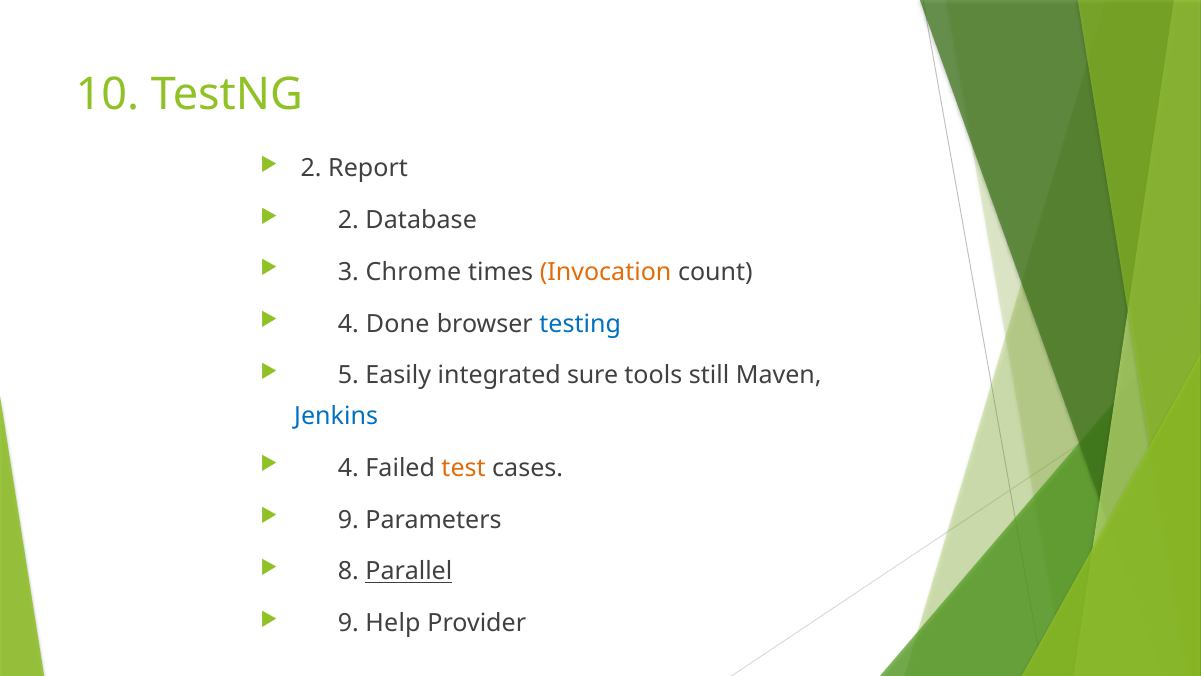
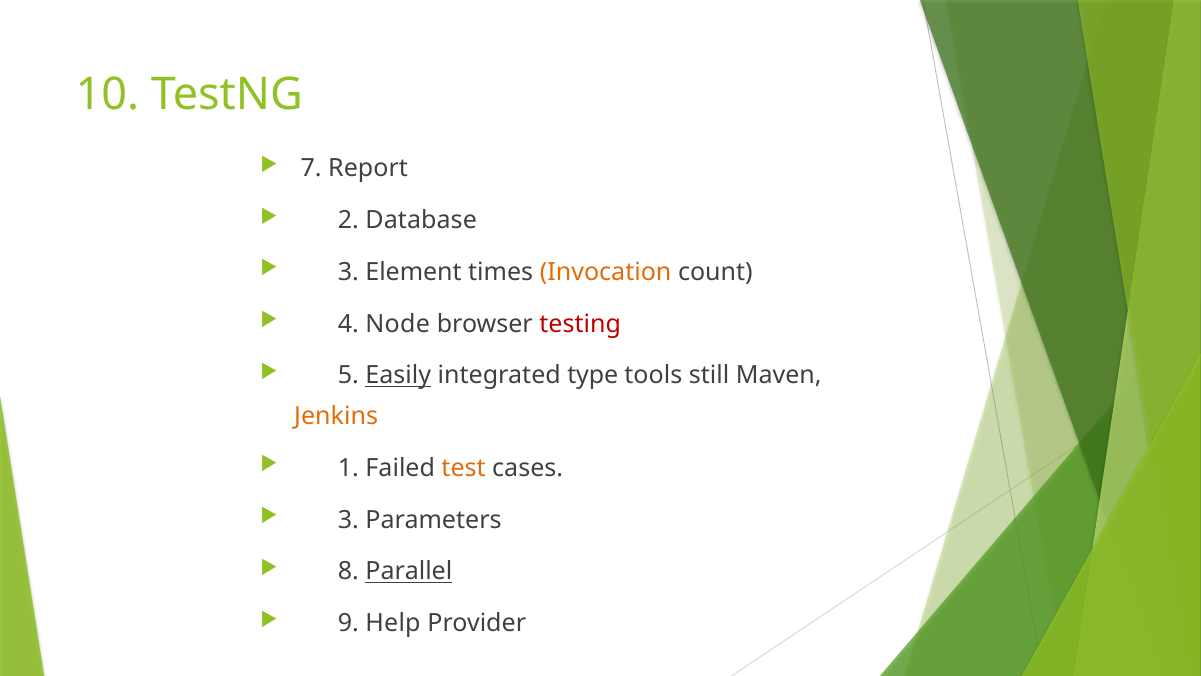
2: 2 -> 7 (311, 168)
Chrome: Chrome -> Element (414, 272)
Done: Done -> Node (398, 324)
testing colour: blue -> red (580, 324)
Easily underline: none -> present (398, 375)
sure: sure -> type (593, 375)
Jenkins colour: blue -> orange (336, 416)
4: 4 -> 1 (348, 468)
9: 9 -> 3 (348, 520)
